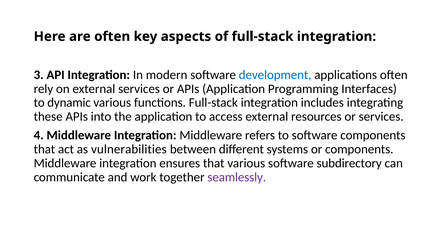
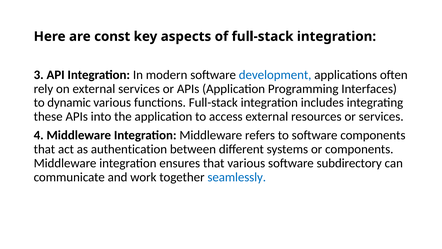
are often: often -> const (112, 36)
vulnerabilities: vulnerabilities -> authentication (129, 149)
seamlessly colour: purple -> blue (237, 177)
